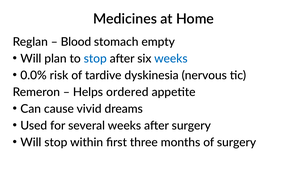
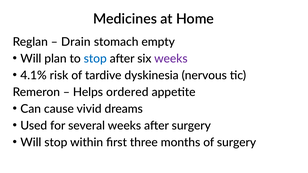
Blood: Blood -> Drain (76, 42)
weeks colour: blue -> purple (171, 59)
0.0%: 0.0% -> 4.1% (34, 75)
